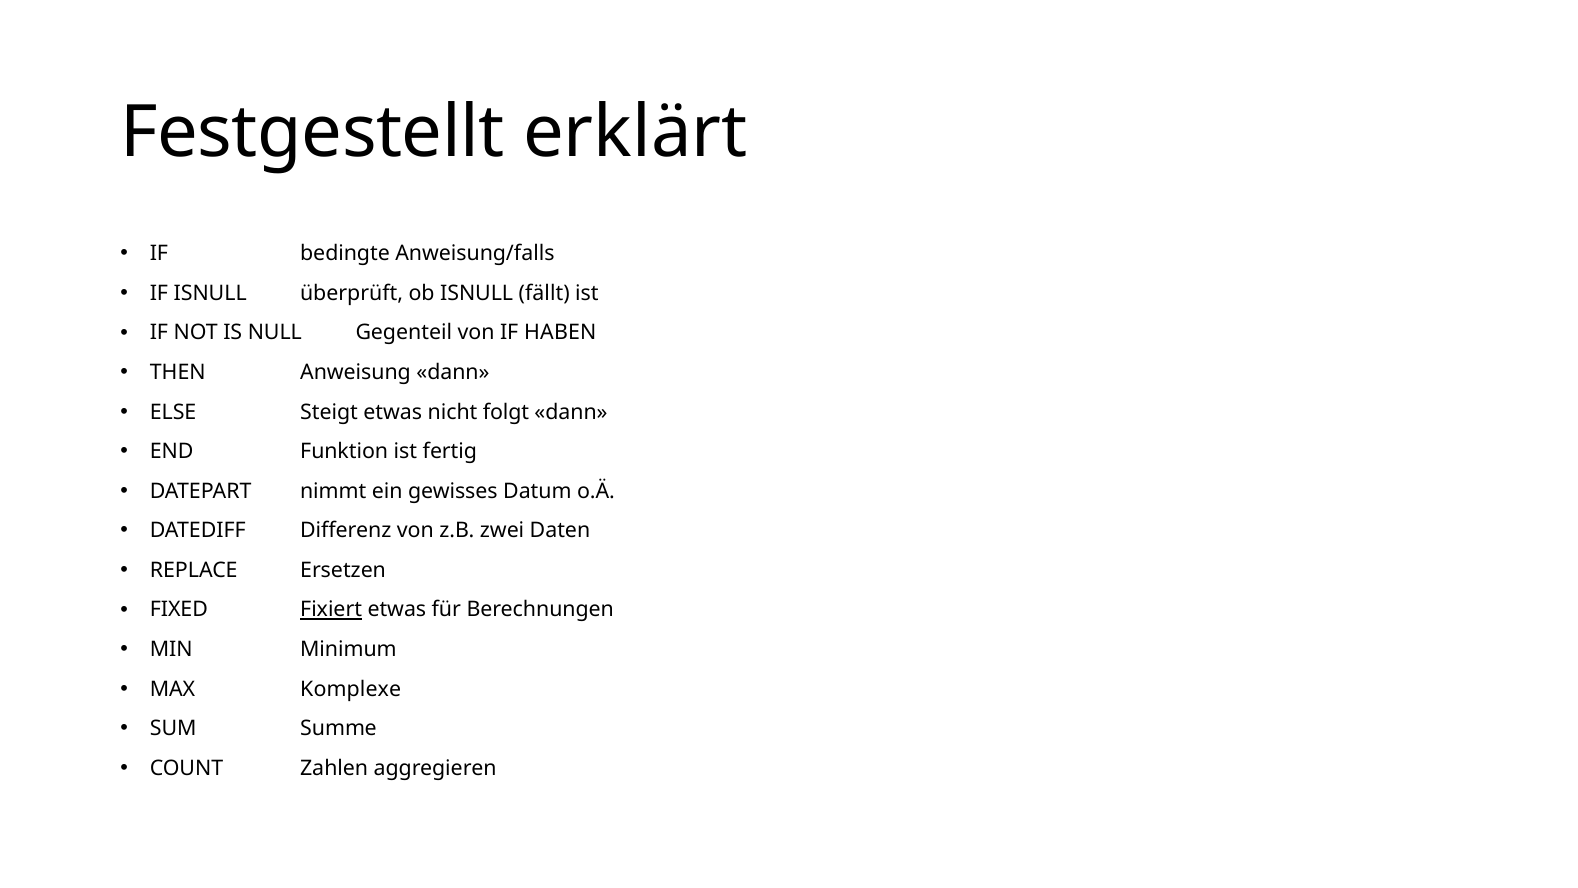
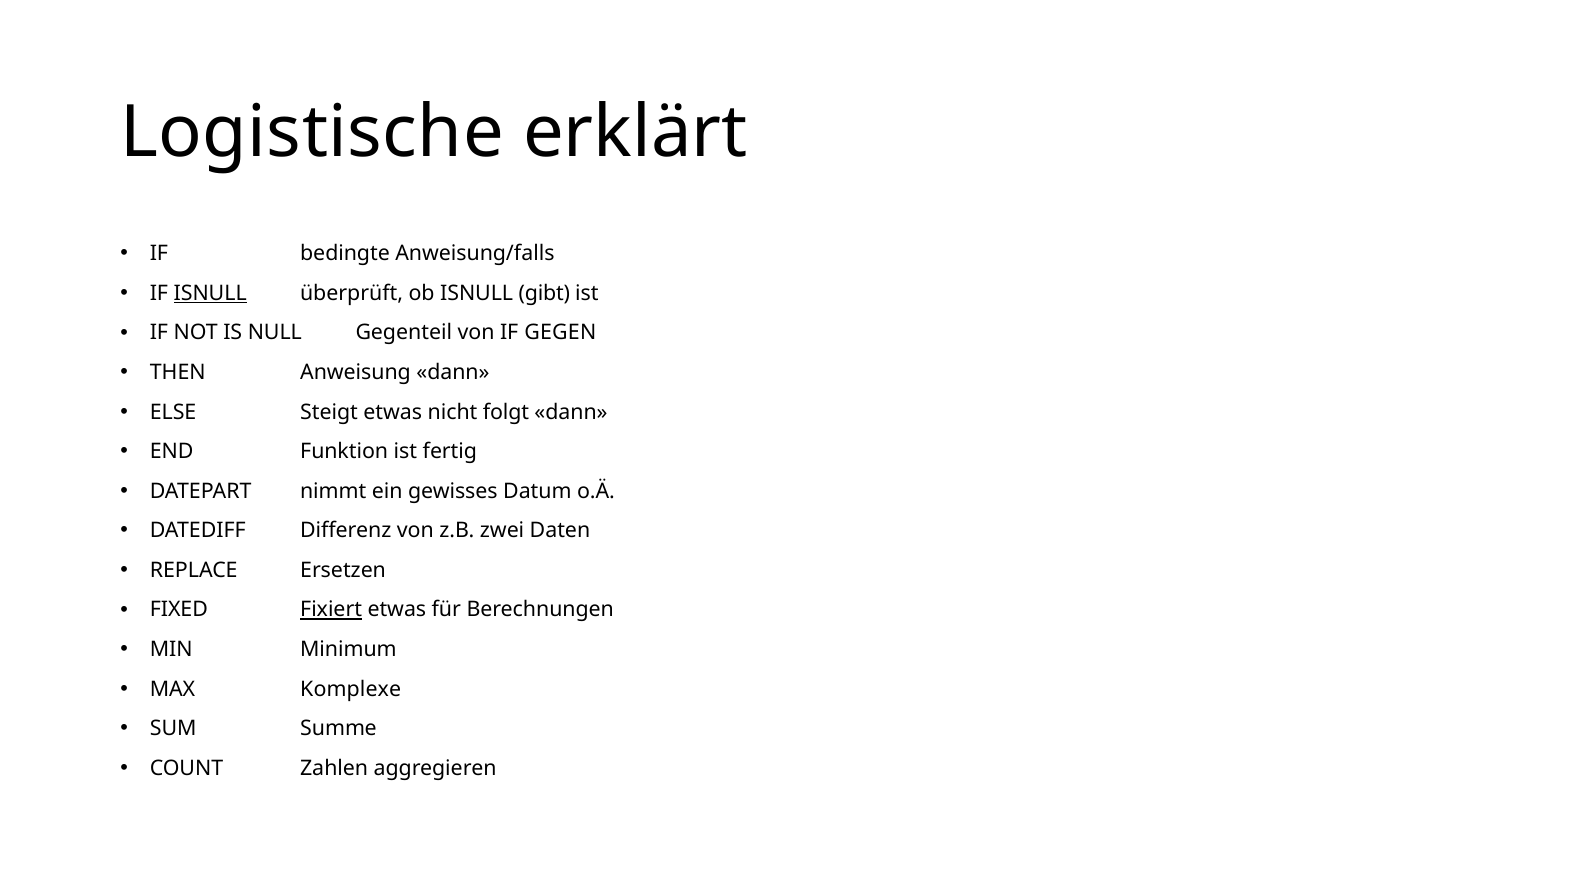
Festgestellt: Festgestellt -> Logistische (312, 133)
ISNULL underline: none -> present (210, 293)
fällt: fällt -> gibt (544, 293)
HABEN: HABEN -> GEGEN (560, 333)
